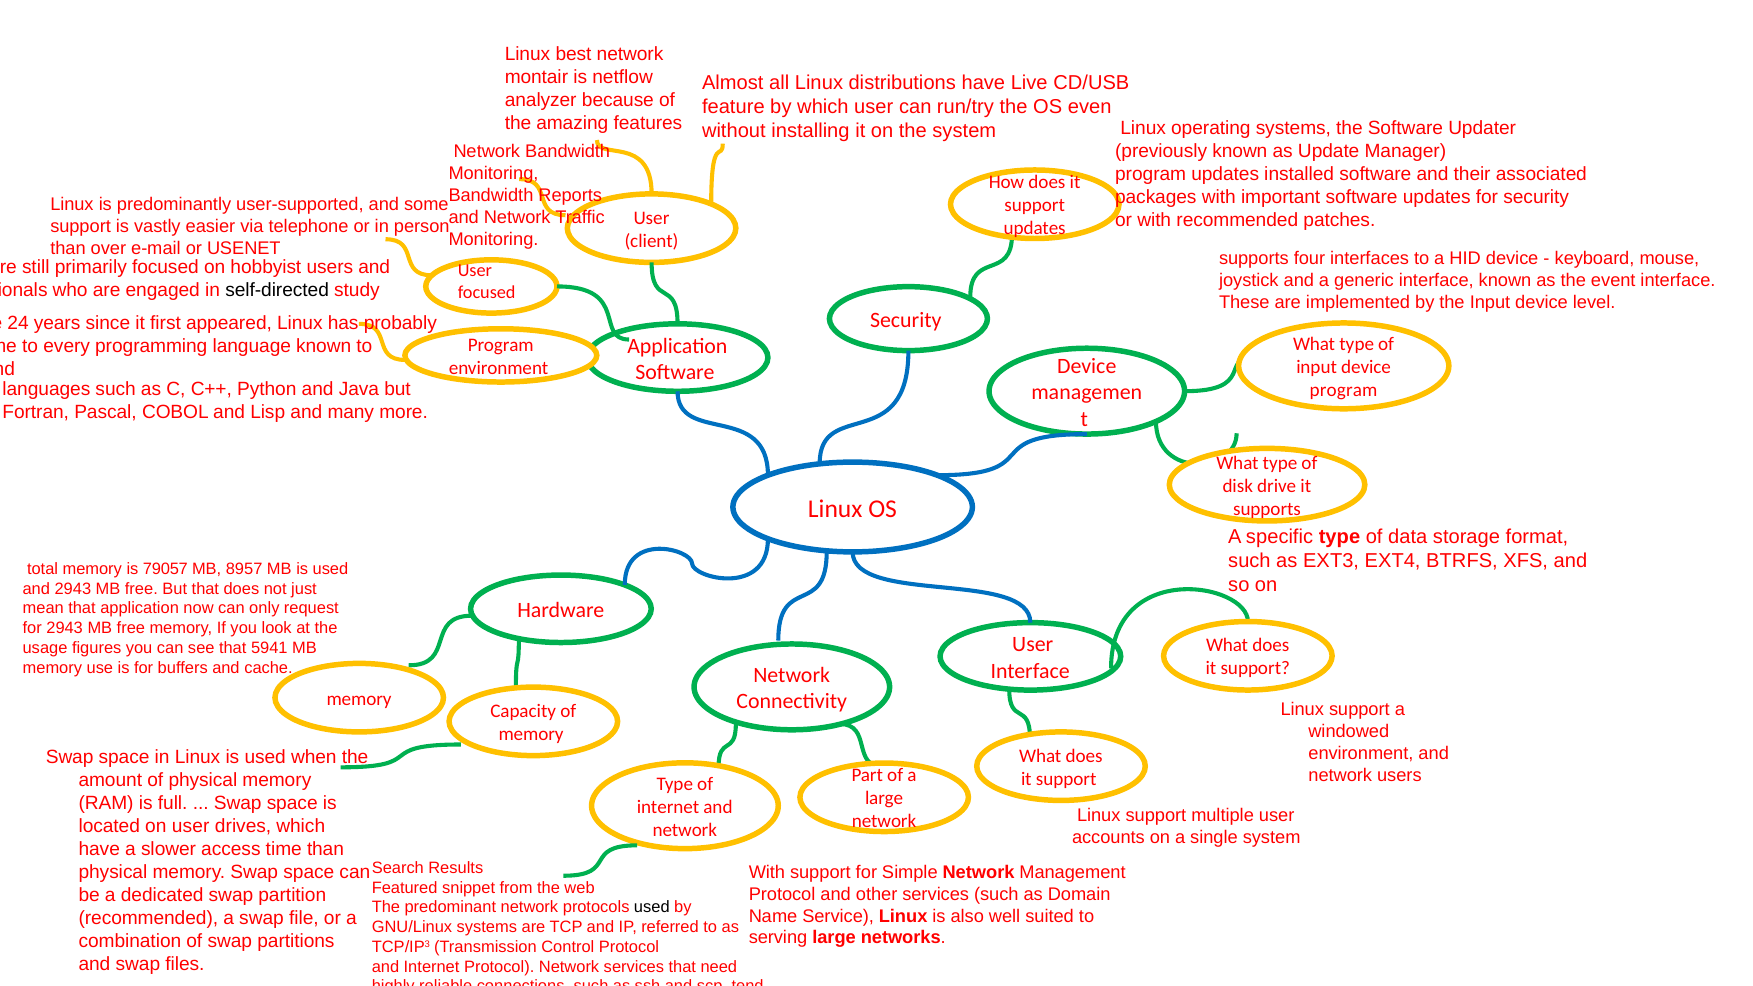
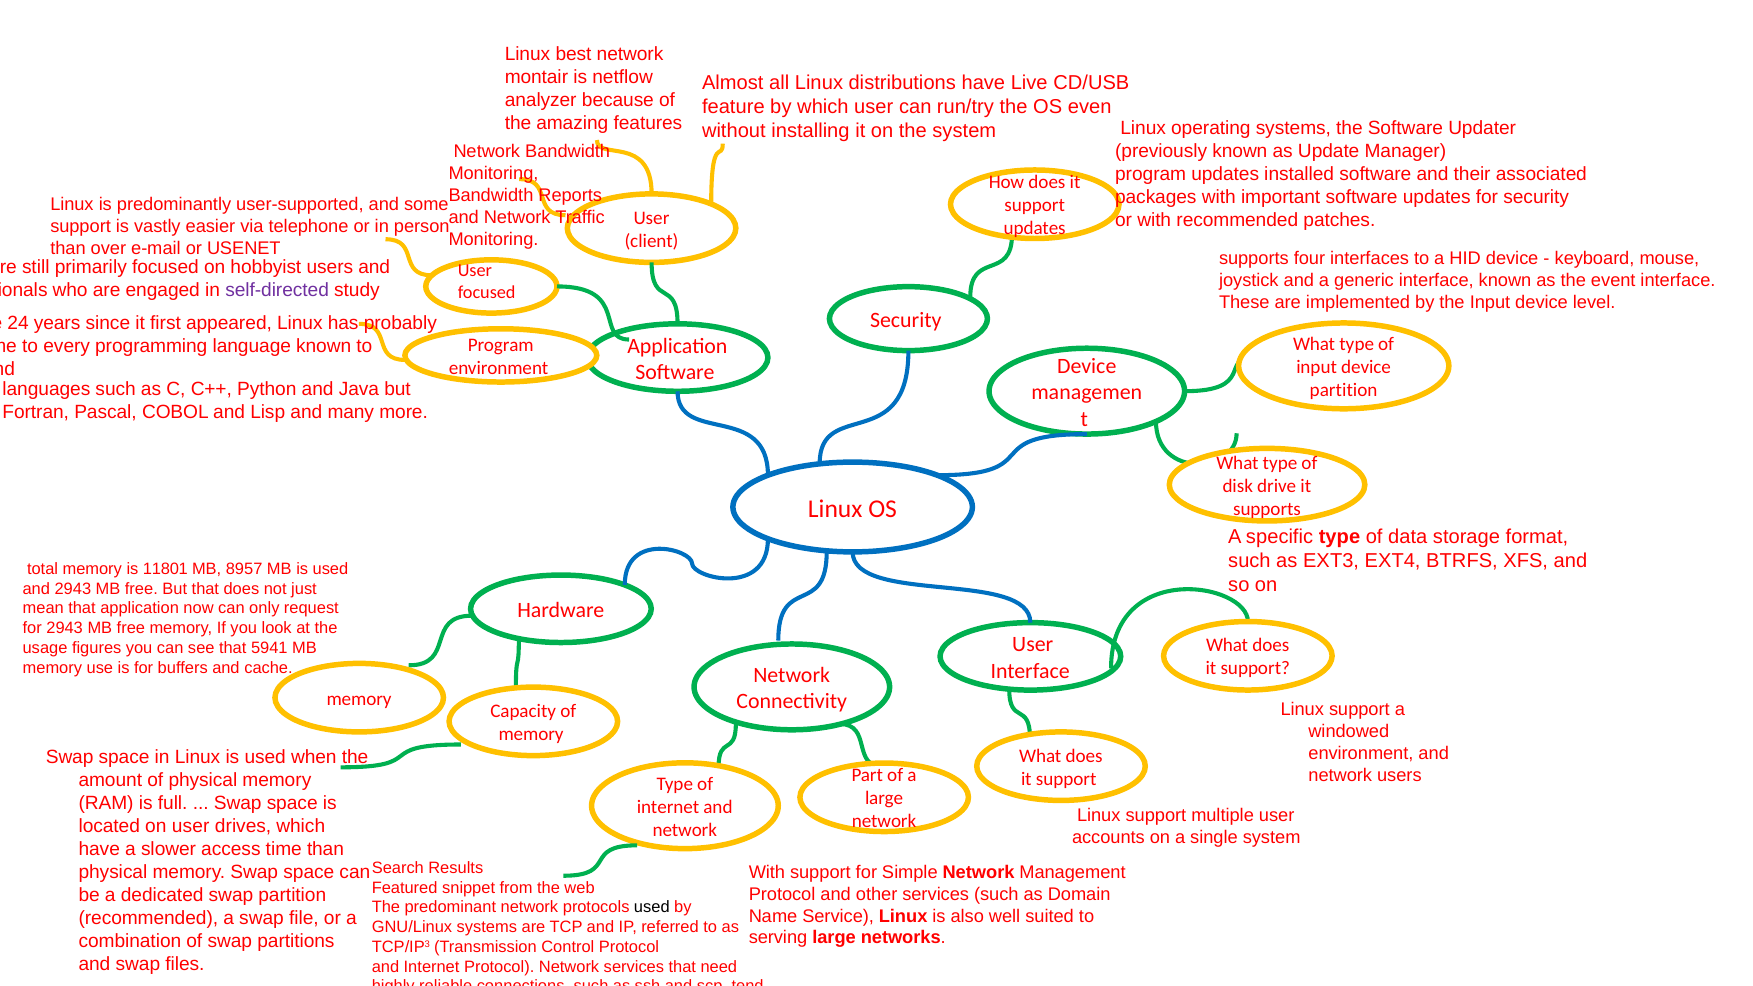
self-directed colour: black -> purple (277, 290)
program: program -> partition (1344, 390)
79057: 79057 -> 11801 (165, 569)
